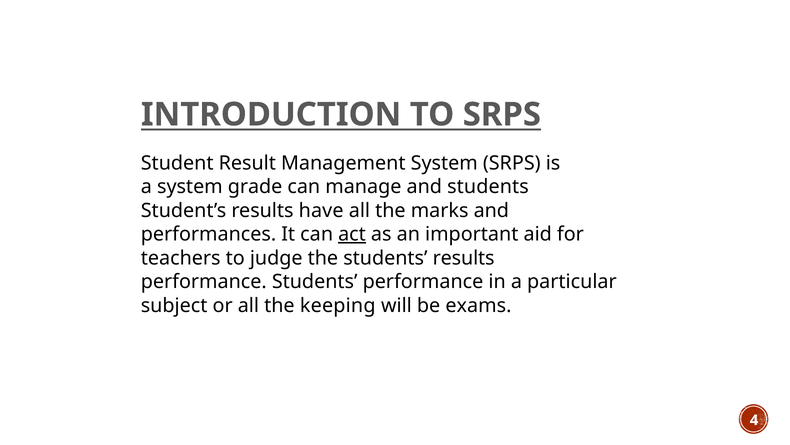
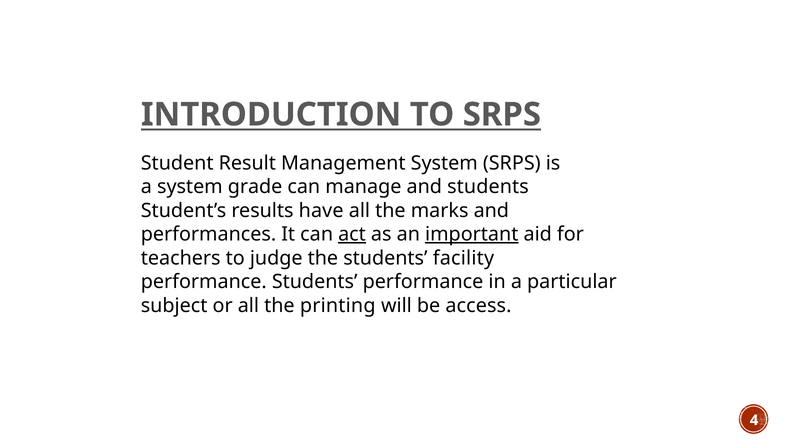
important underline: none -> present (472, 234)
students results: results -> facility (463, 258)
keeping: keeping -> printing (338, 305)
exams: exams -> access (478, 305)
